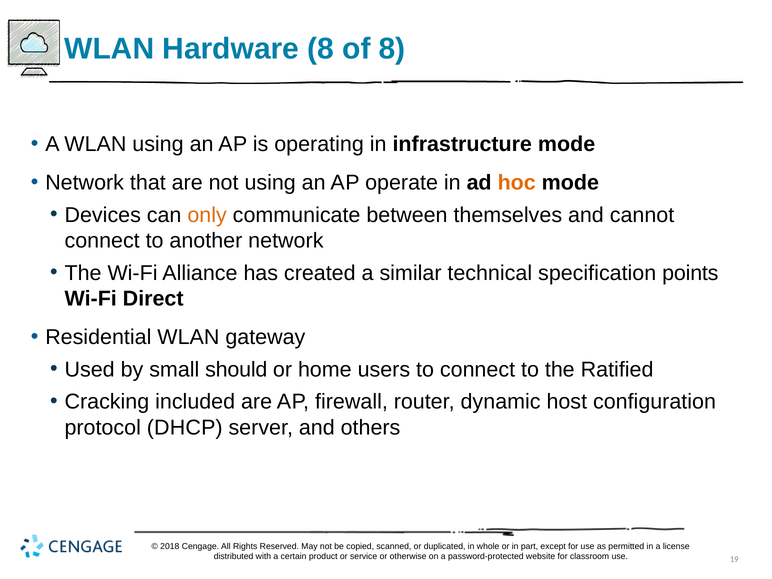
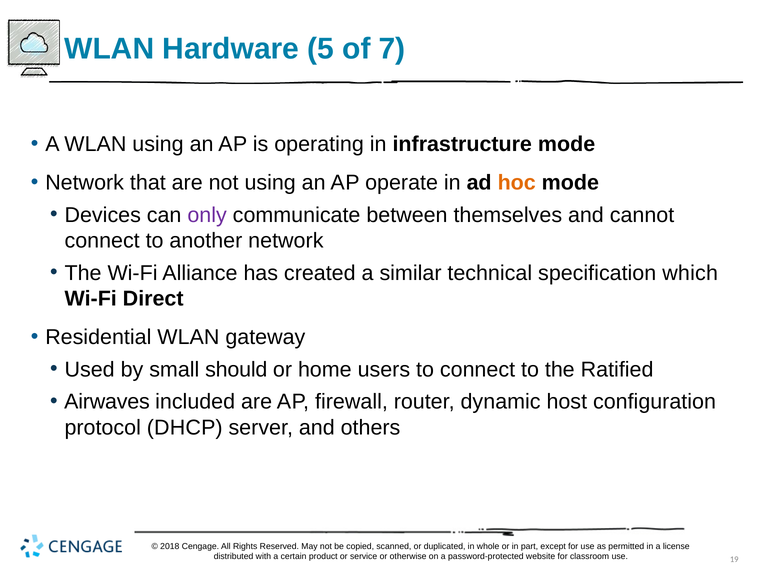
Hardware 8: 8 -> 5 (321, 49)
of 8: 8 -> 7 (392, 49)
only colour: orange -> purple (207, 215)
points: points -> which (690, 273)
Cracking: Cracking -> Airwaves (107, 402)
